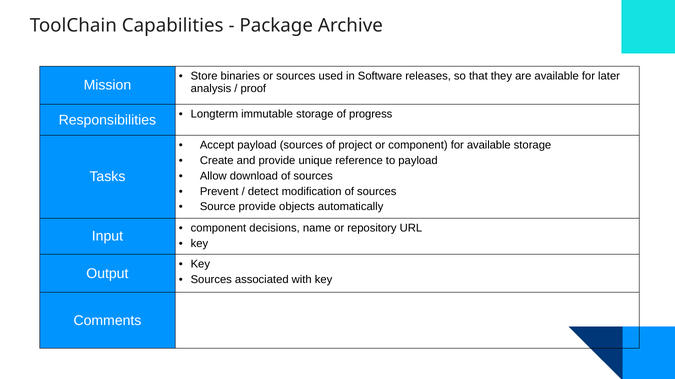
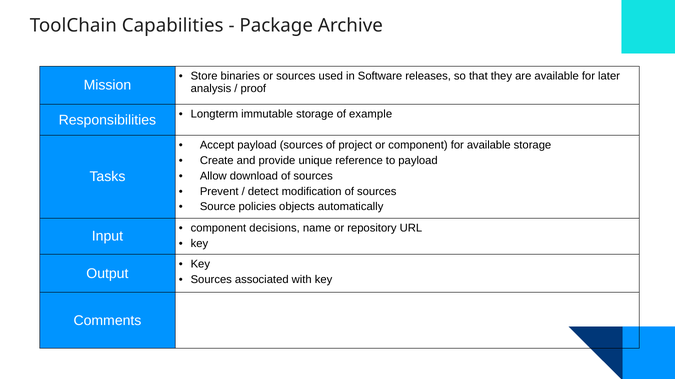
progress: progress -> example (371, 114)
Source provide: provide -> policies (257, 207)
